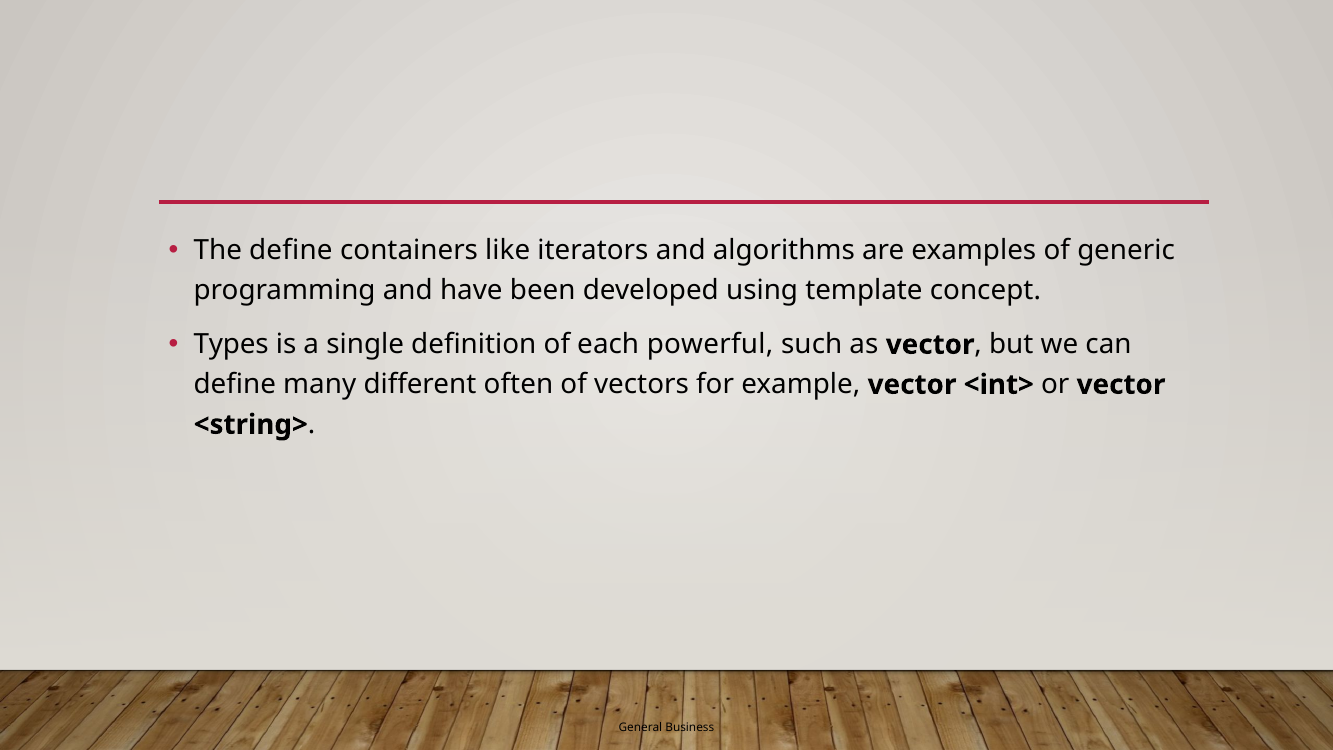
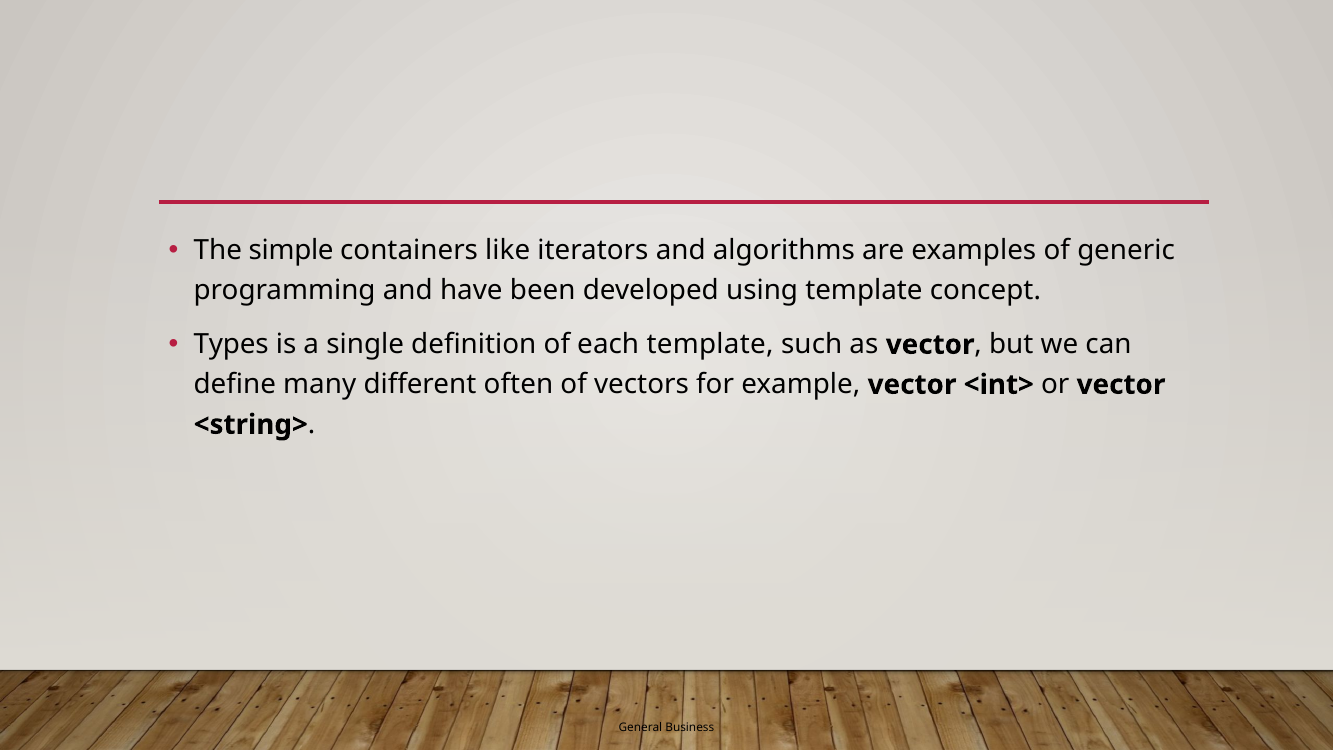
The define: define -> simple (291, 251)
each powerful: powerful -> template (710, 345)
